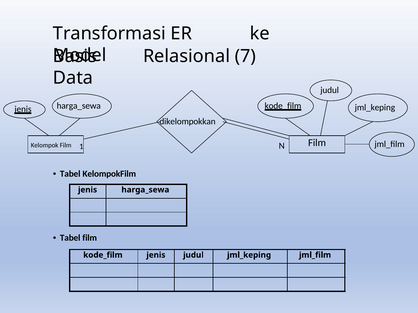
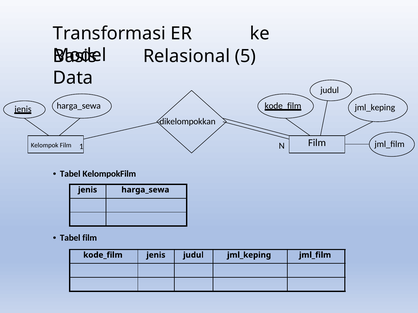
7: 7 -> 5 (245, 56)
